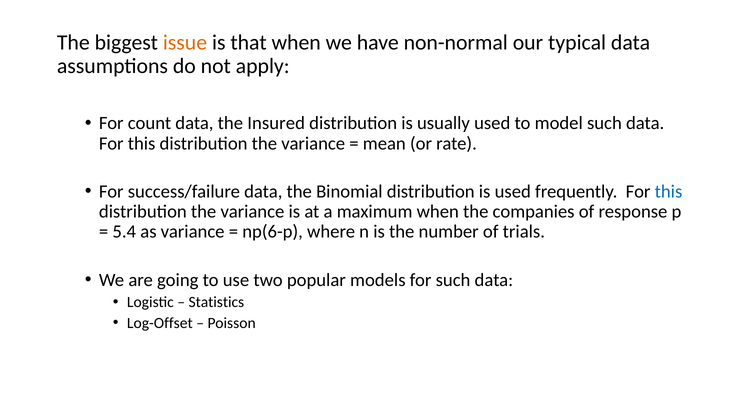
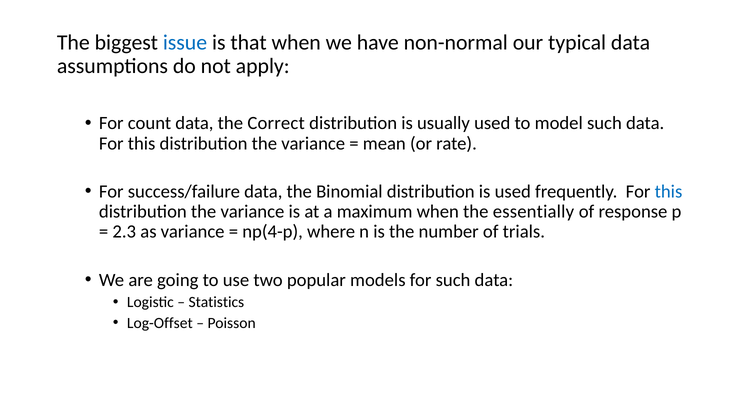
issue colour: orange -> blue (185, 43)
Insured: Insured -> Correct (276, 123)
companies: companies -> essentially (533, 212)
5.4: 5.4 -> 2.3 (124, 232)
np(6-p: np(6-p -> np(4-p (273, 232)
